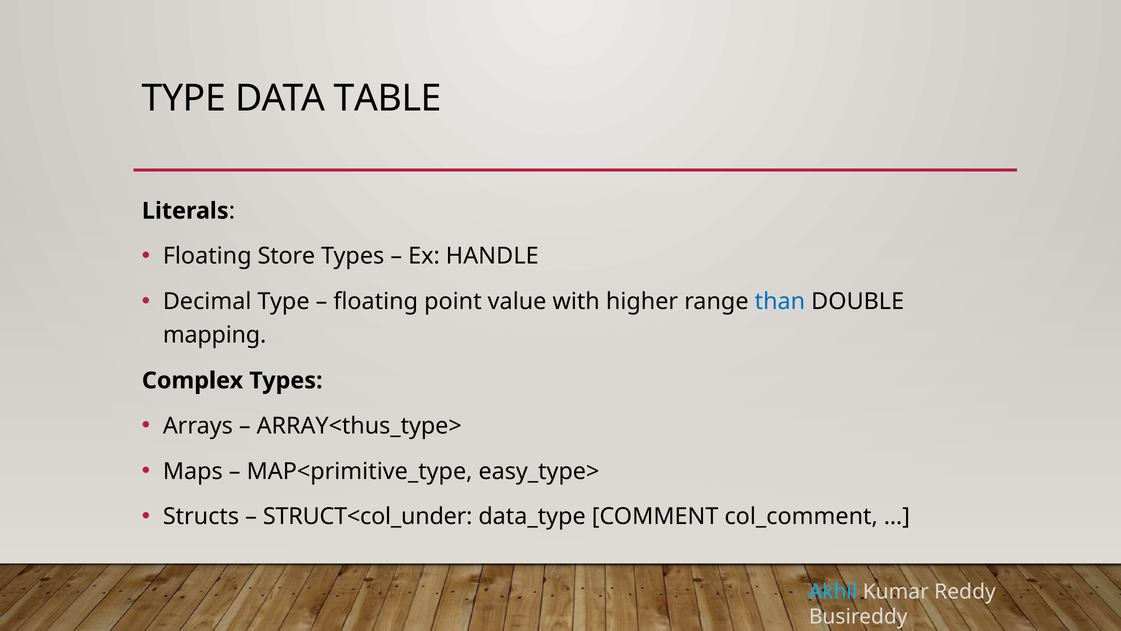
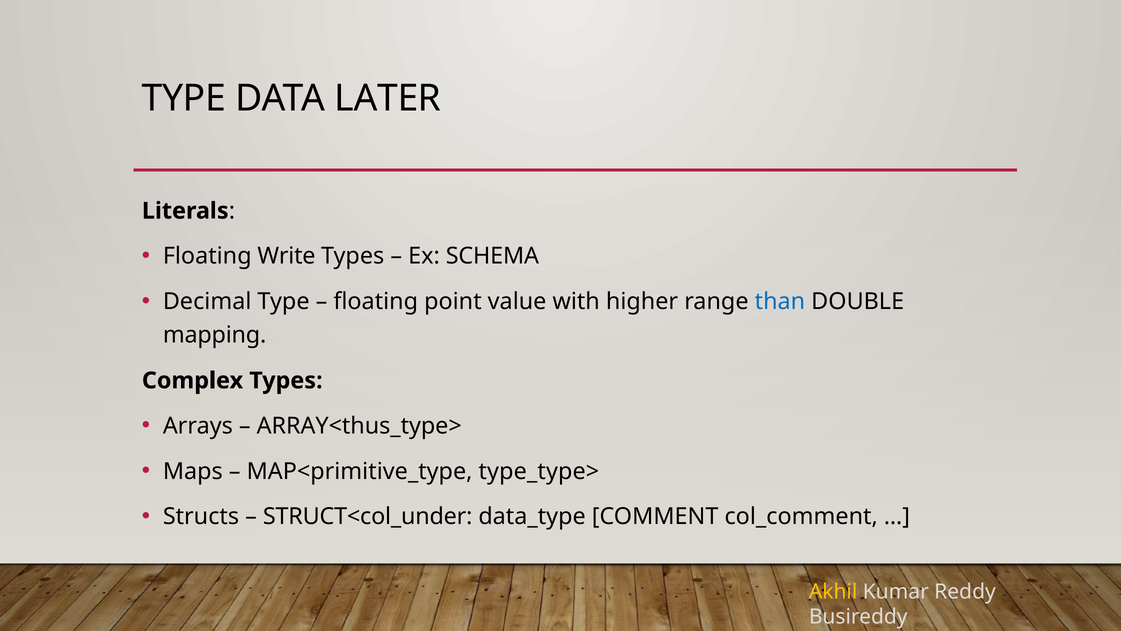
TABLE: TABLE -> LATER (388, 98)
Store: Store -> Write (286, 256)
HANDLE: HANDLE -> SCHEMA (492, 256)
easy_type>: easy_type> -> type_type> (539, 471)
Akhil colour: light blue -> yellow (833, 591)
